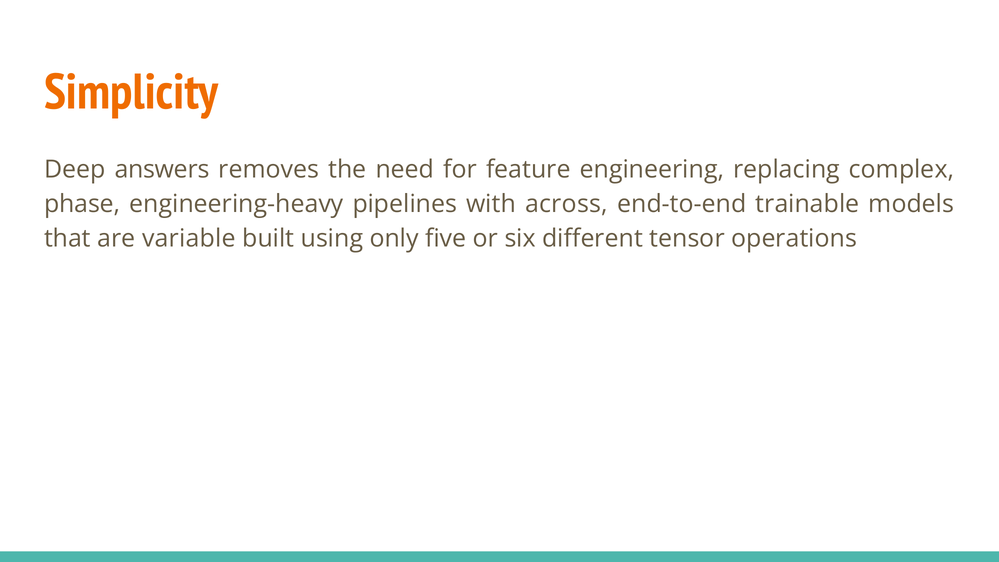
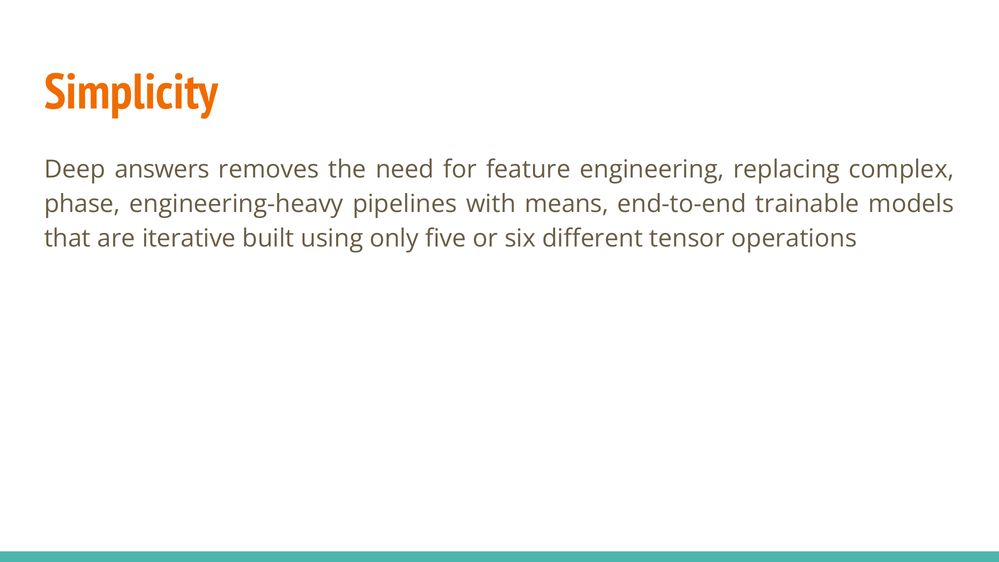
across: across -> means (567, 204)
variable: variable -> iterative (189, 238)
